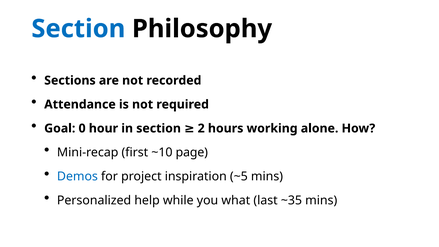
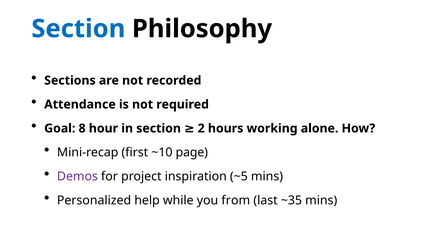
0: 0 -> 8 (82, 128)
Demos colour: blue -> purple (77, 176)
what: what -> from (236, 200)
